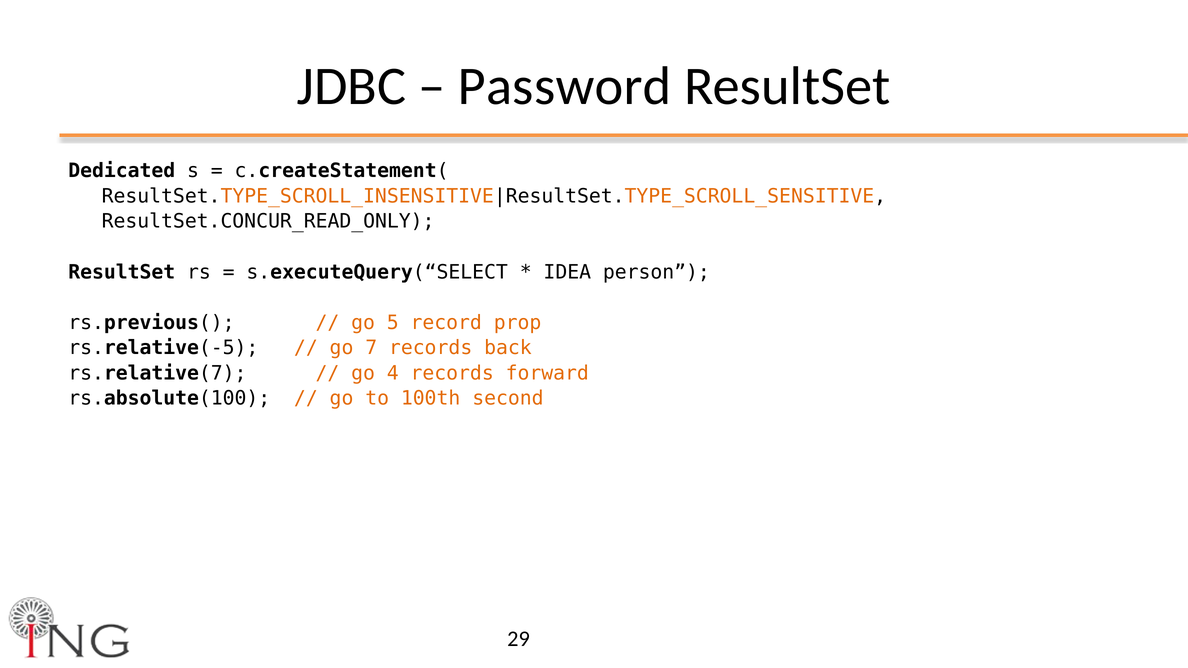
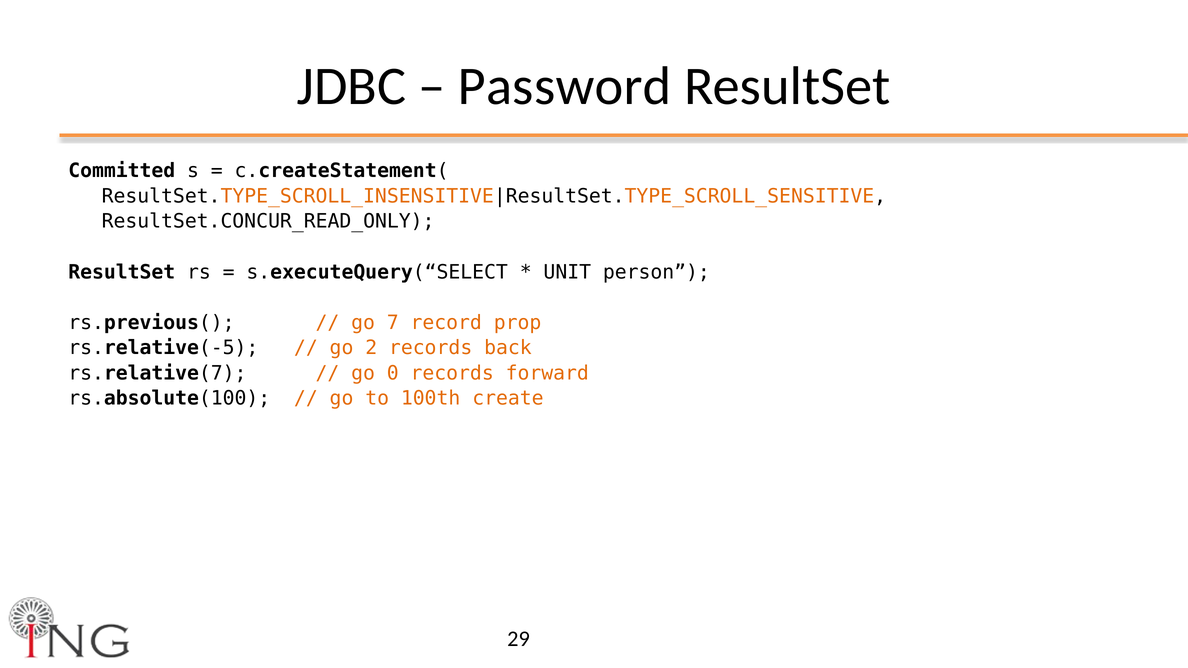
Dedicated: Dedicated -> Committed (122, 171)
IDEA: IDEA -> UNIT (567, 272)
5: 5 -> 7 (393, 323)
7: 7 -> 2 (371, 348)
4: 4 -> 0 (393, 373)
second: second -> create (508, 399)
